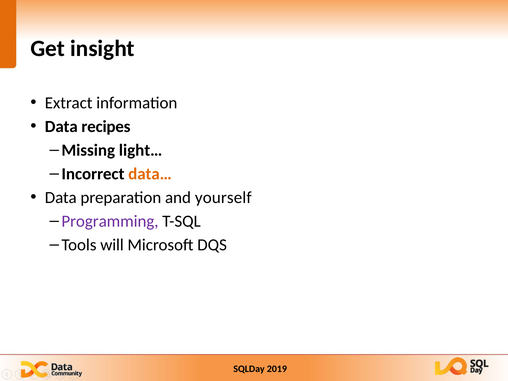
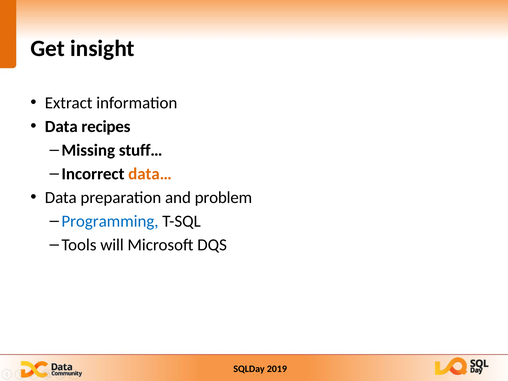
light…: light… -> stuff… (141, 150)
yourself: yourself -> problem (223, 198)
Programming colour: purple -> blue (110, 221)
